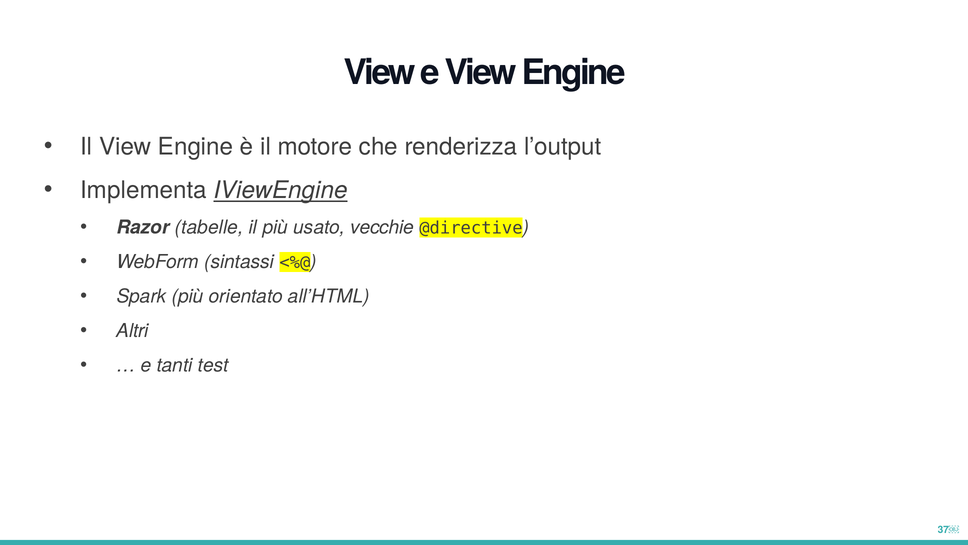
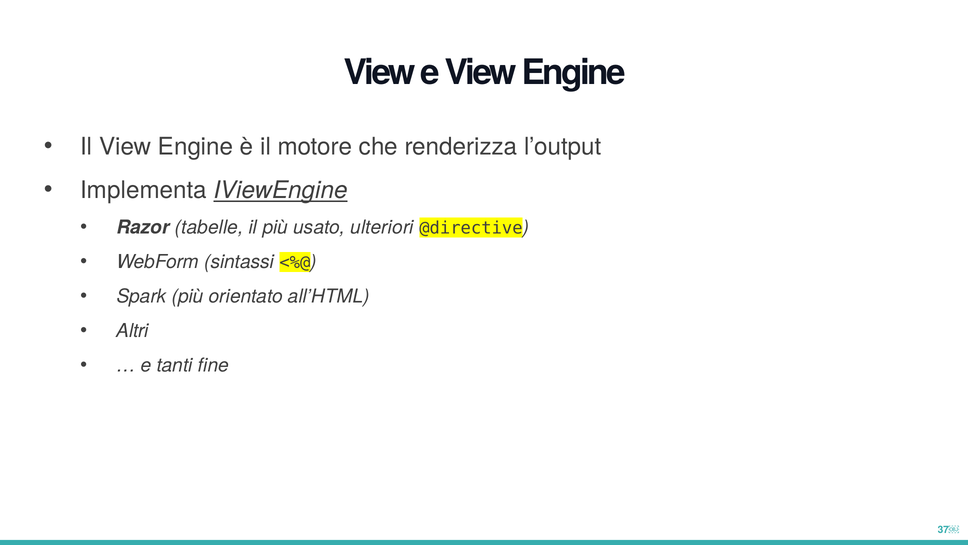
vecchie: vecchie -> ulteriori (382, 227)
test: test -> fine (213, 365)
